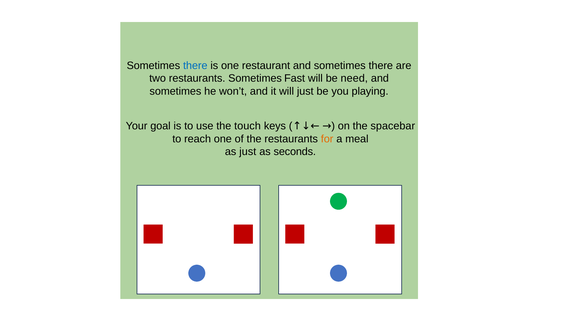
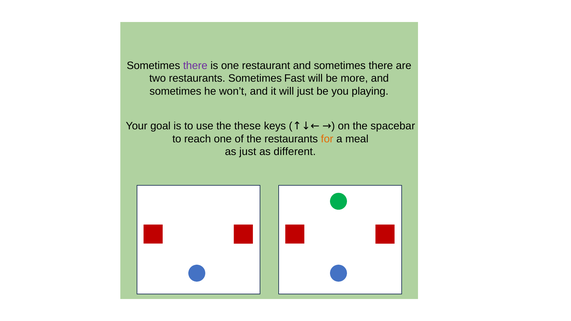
there colour: blue -> purple (195, 66)
need: need -> more (354, 78)
touch: touch -> these (248, 126)
seconds: seconds -> different (295, 152)
